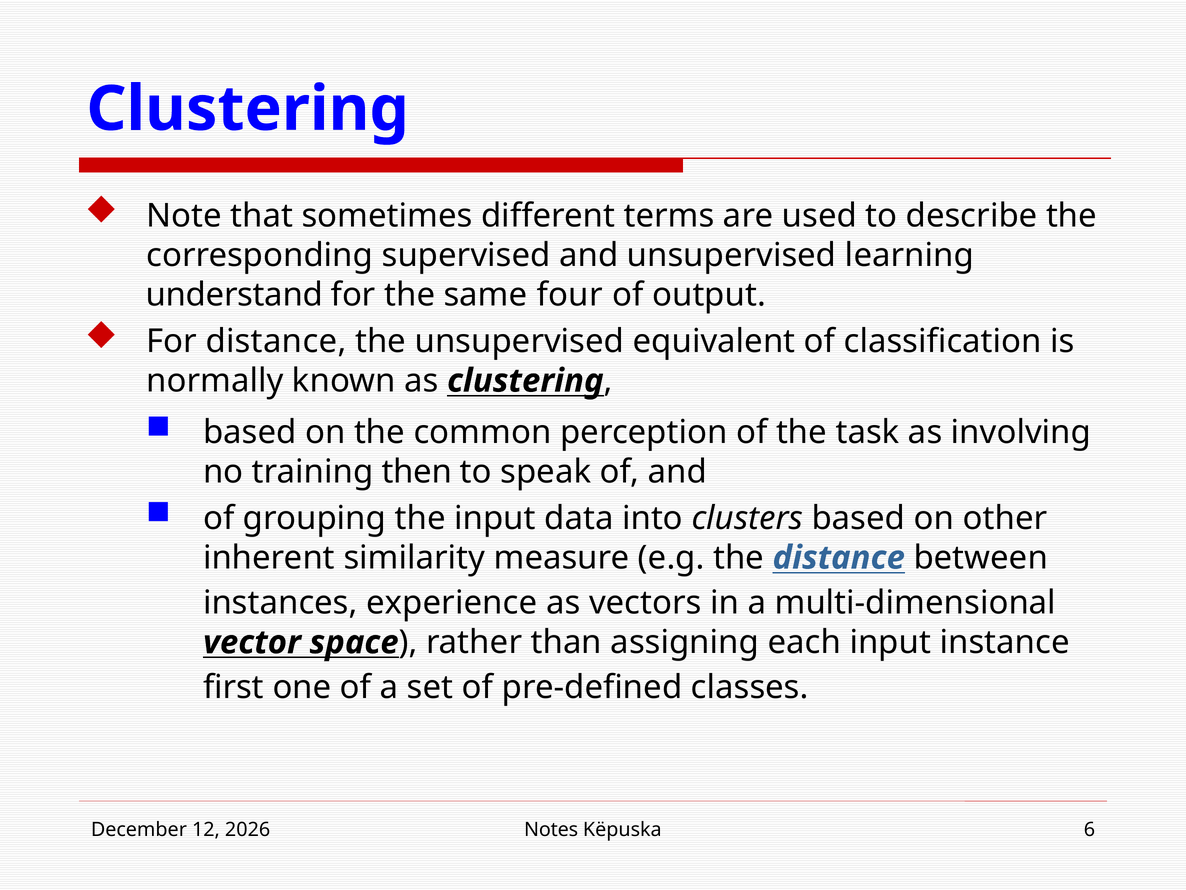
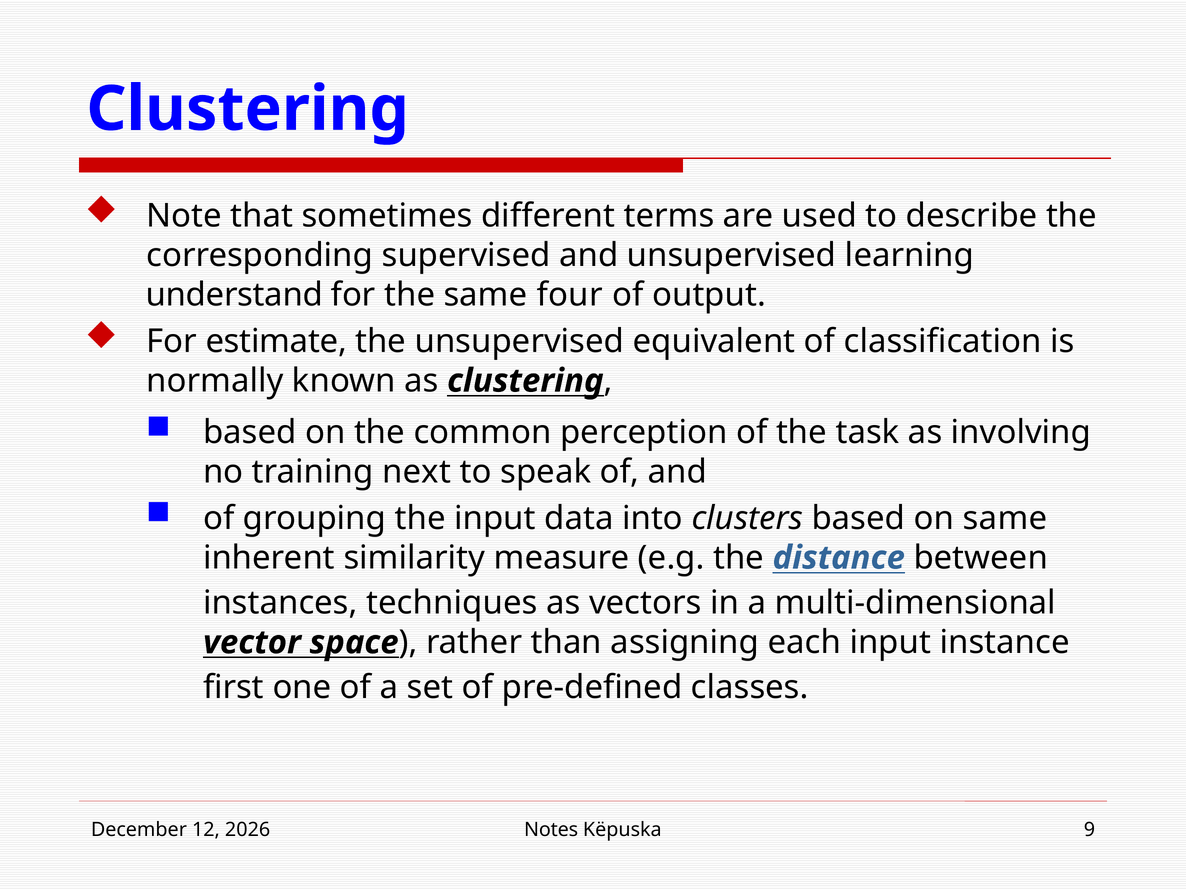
For distance: distance -> estimate (276, 341)
then: then -> next (417, 472)
on other: other -> same (1005, 518)
experience: experience -> techniques (452, 603)
6: 6 -> 9 (1089, 829)
